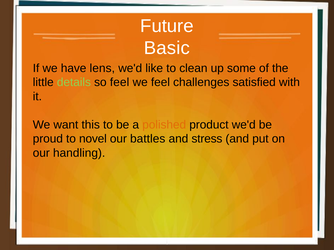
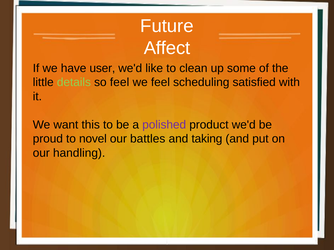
Basic: Basic -> Affect (167, 48)
lens: lens -> user (102, 68)
challenges: challenges -> scheduling (201, 82)
polished colour: orange -> purple (164, 125)
stress: stress -> taking (207, 139)
